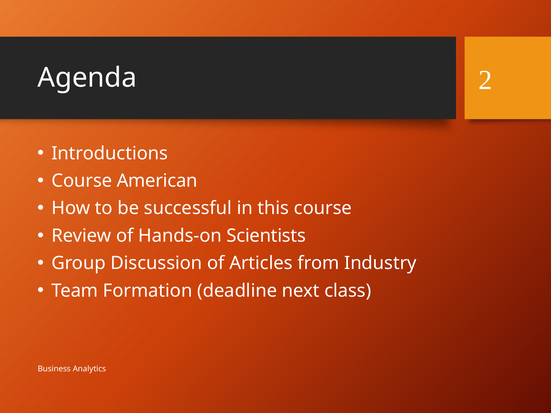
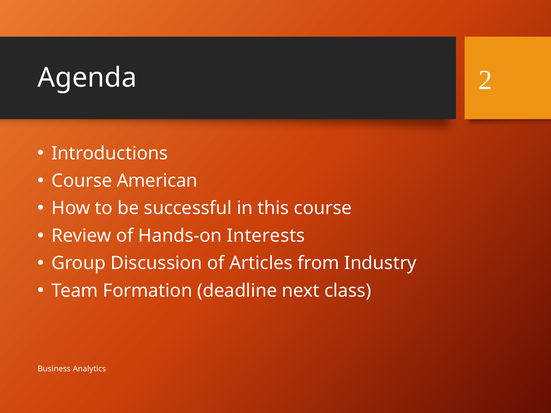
Scientists: Scientists -> Interests (266, 236)
